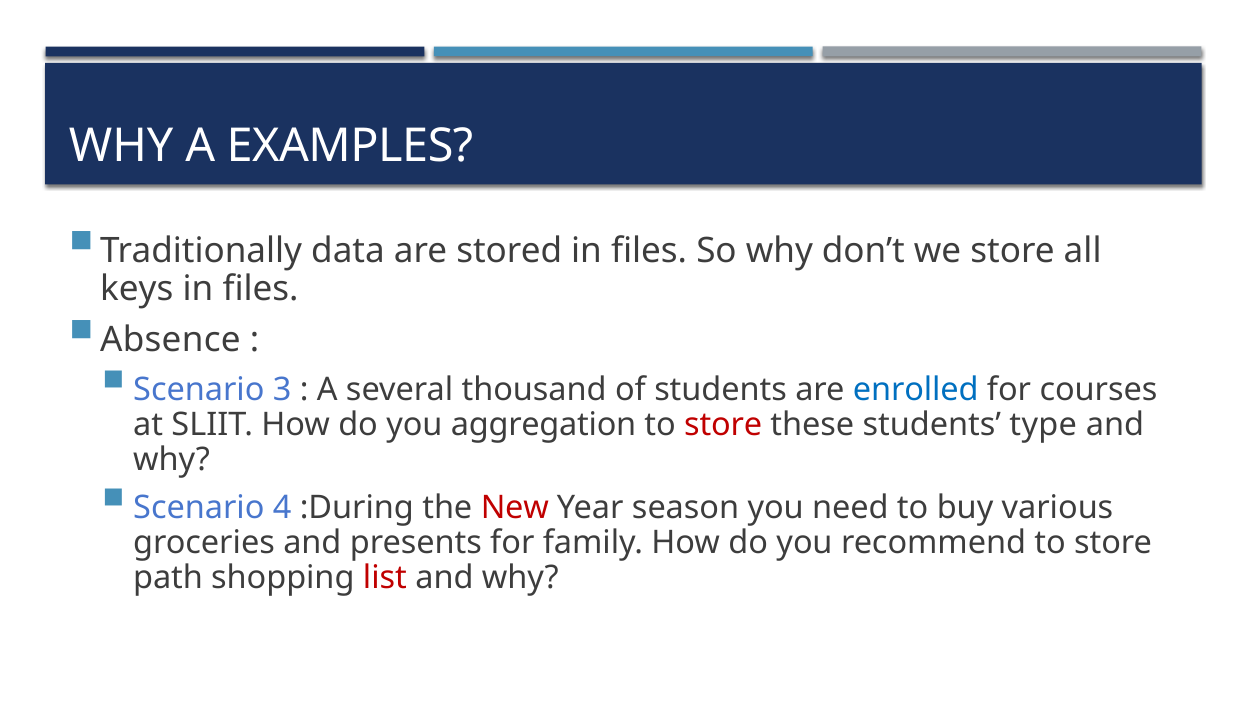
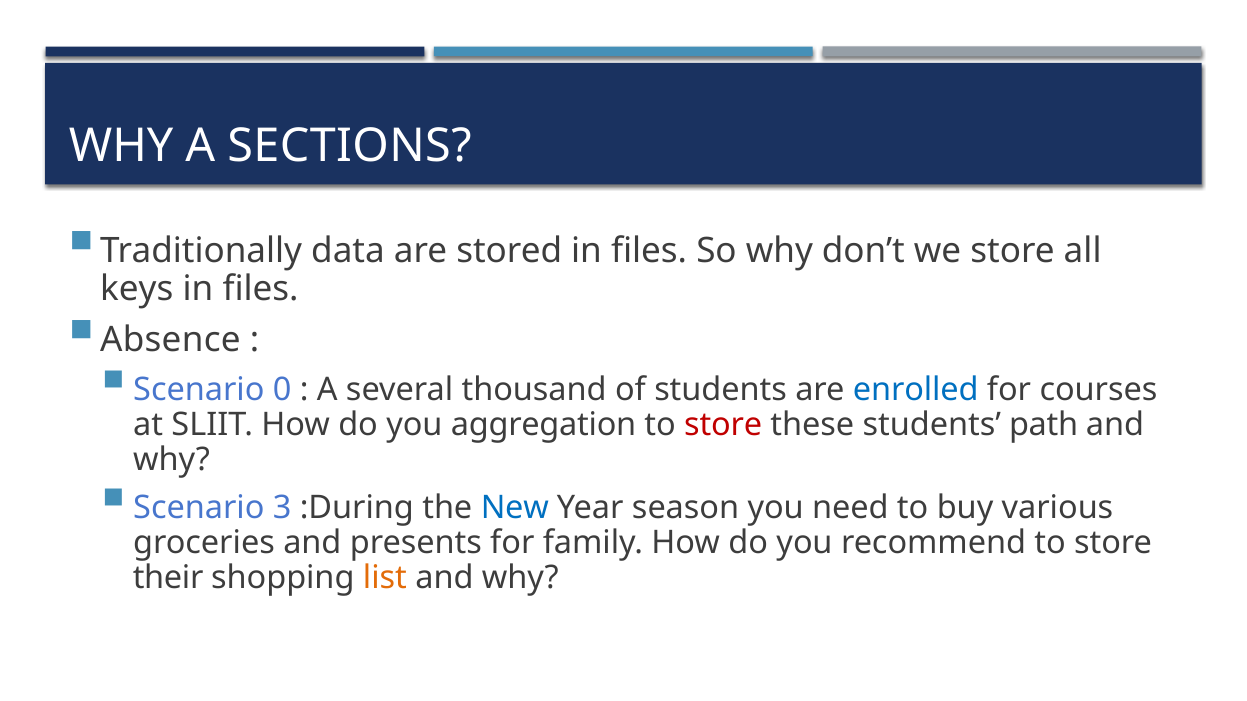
EXAMPLES: EXAMPLES -> SECTIONS (349, 146)
3: 3 -> 0 (282, 390)
type: type -> path (1044, 425)
4: 4 -> 3 (282, 508)
New colour: red -> blue (515, 508)
path: path -> their (168, 578)
list colour: red -> orange (385, 578)
